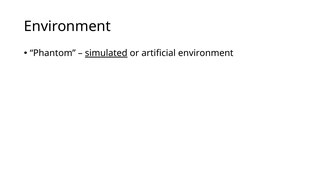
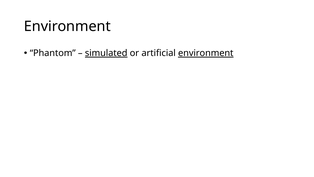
environment underline: none -> present (206, 53)
